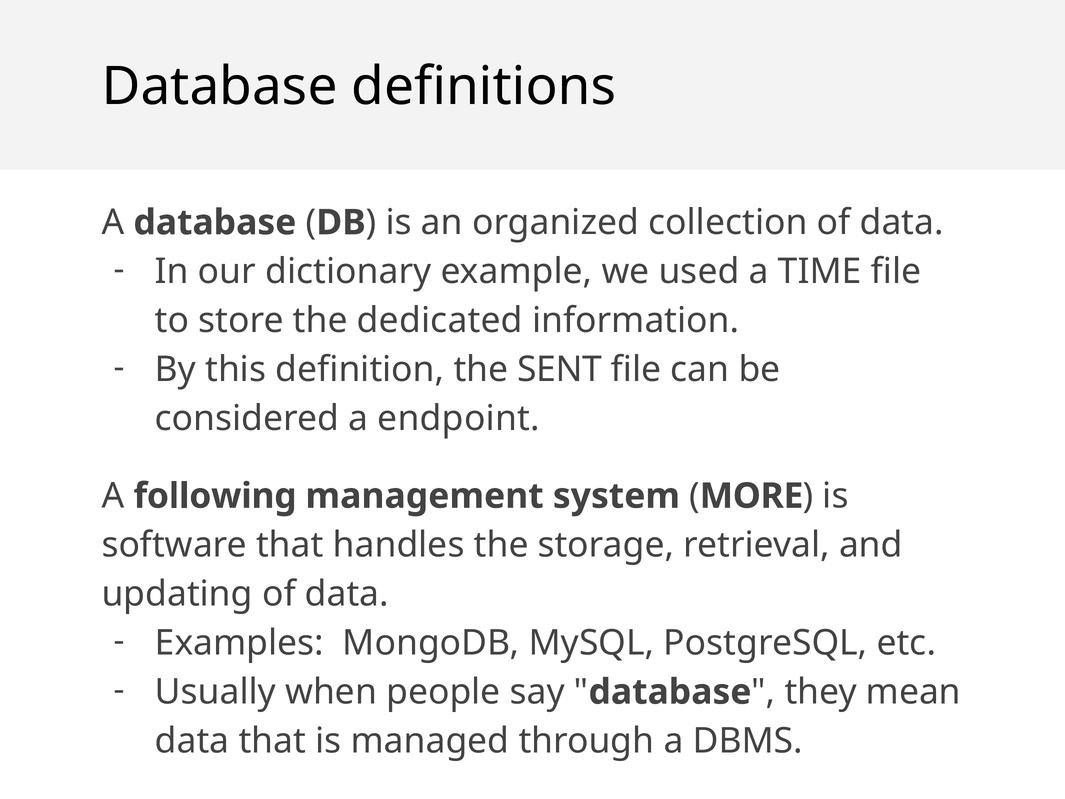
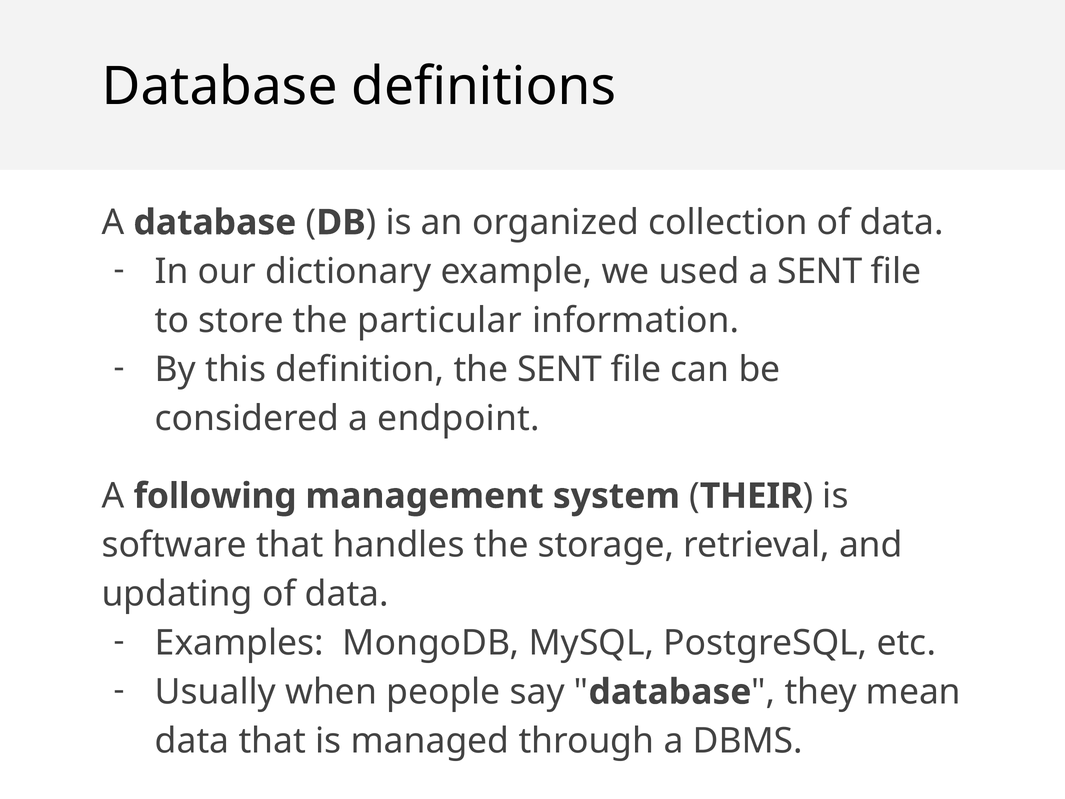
a TIME: TIME -> SENT (820, 271)
dedicated: dedicated -> particular (440, 320)
MORE: MORE -> THEIR (752, 496)
